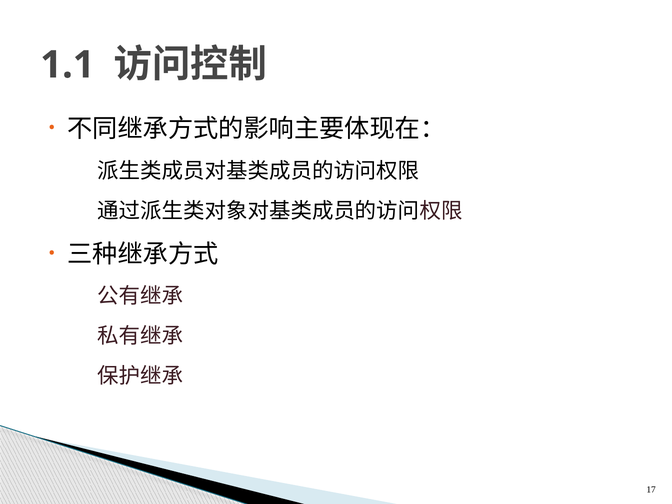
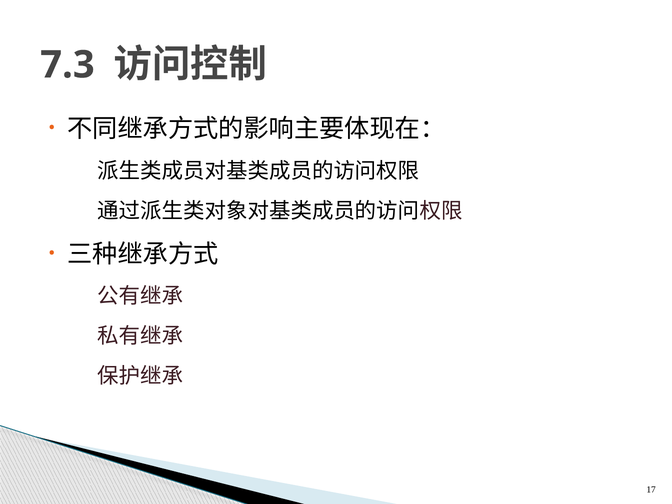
1.1: 1.1 -> 7.3 (67, 65)
